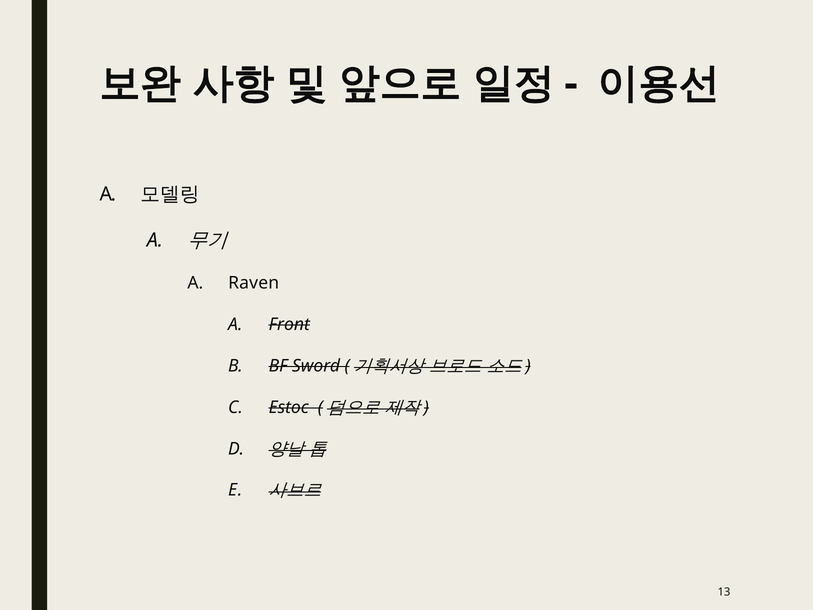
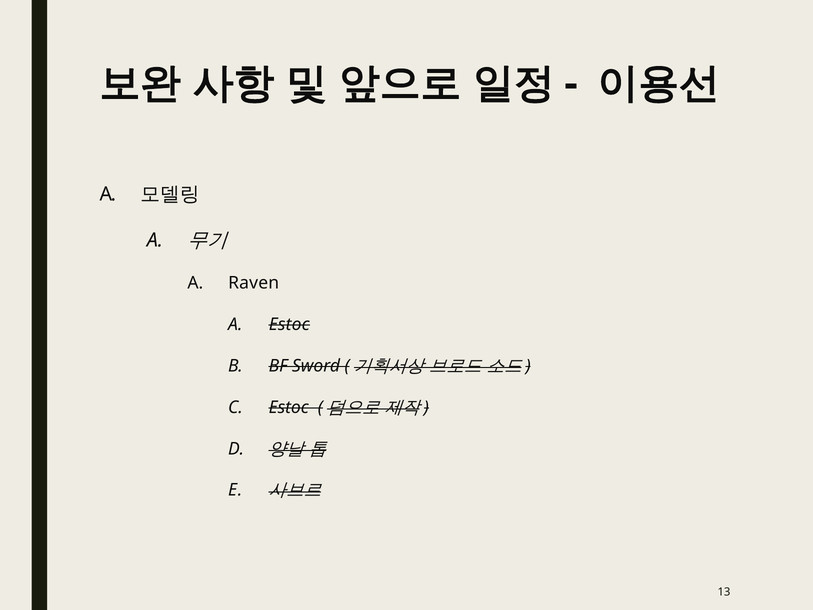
Front: Front -> Estoc (289, 324)
